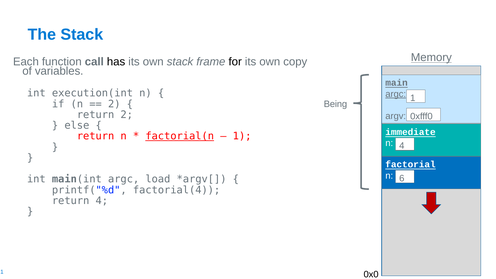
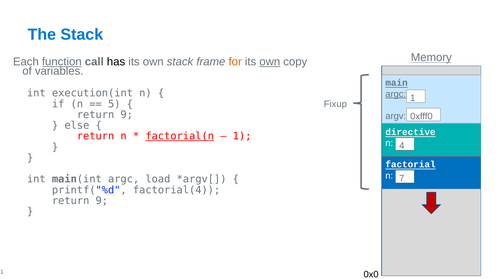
function underline: none -> present (62, 62)
for colour: black -> orange (235, 62)
own underline: none -> present (270, 62)
2: 2 -> 5 (114, 104)
Being: Being -> Fixup (335, 104)
2: 2 -> 9 (127, 115)
immediate: immediate -> directive (410, 132)
6: 6 -> 7 (402, 178)
4: 4 -> 9 (102, 201)
